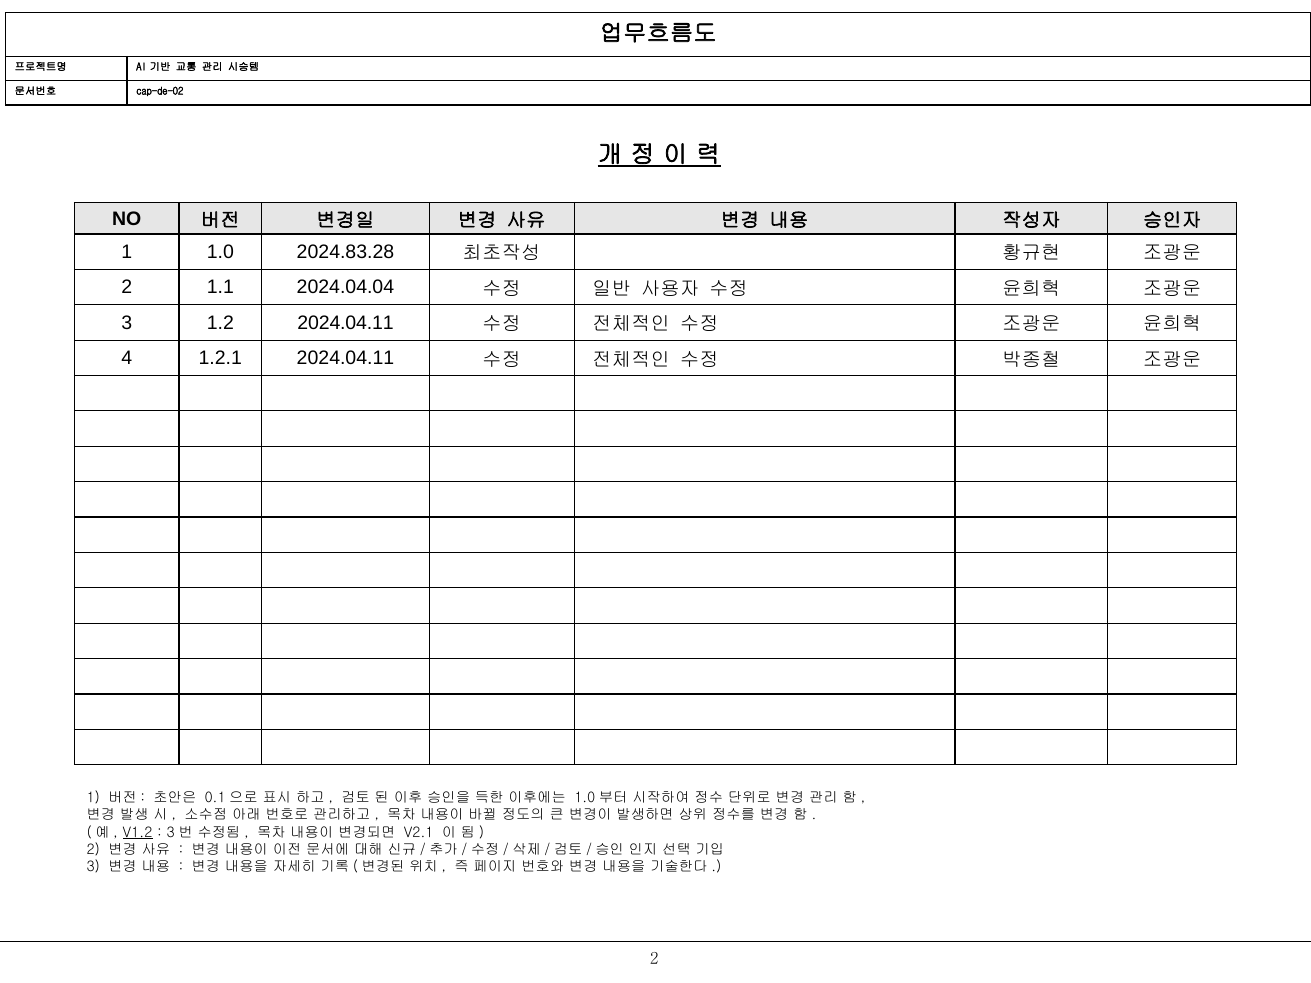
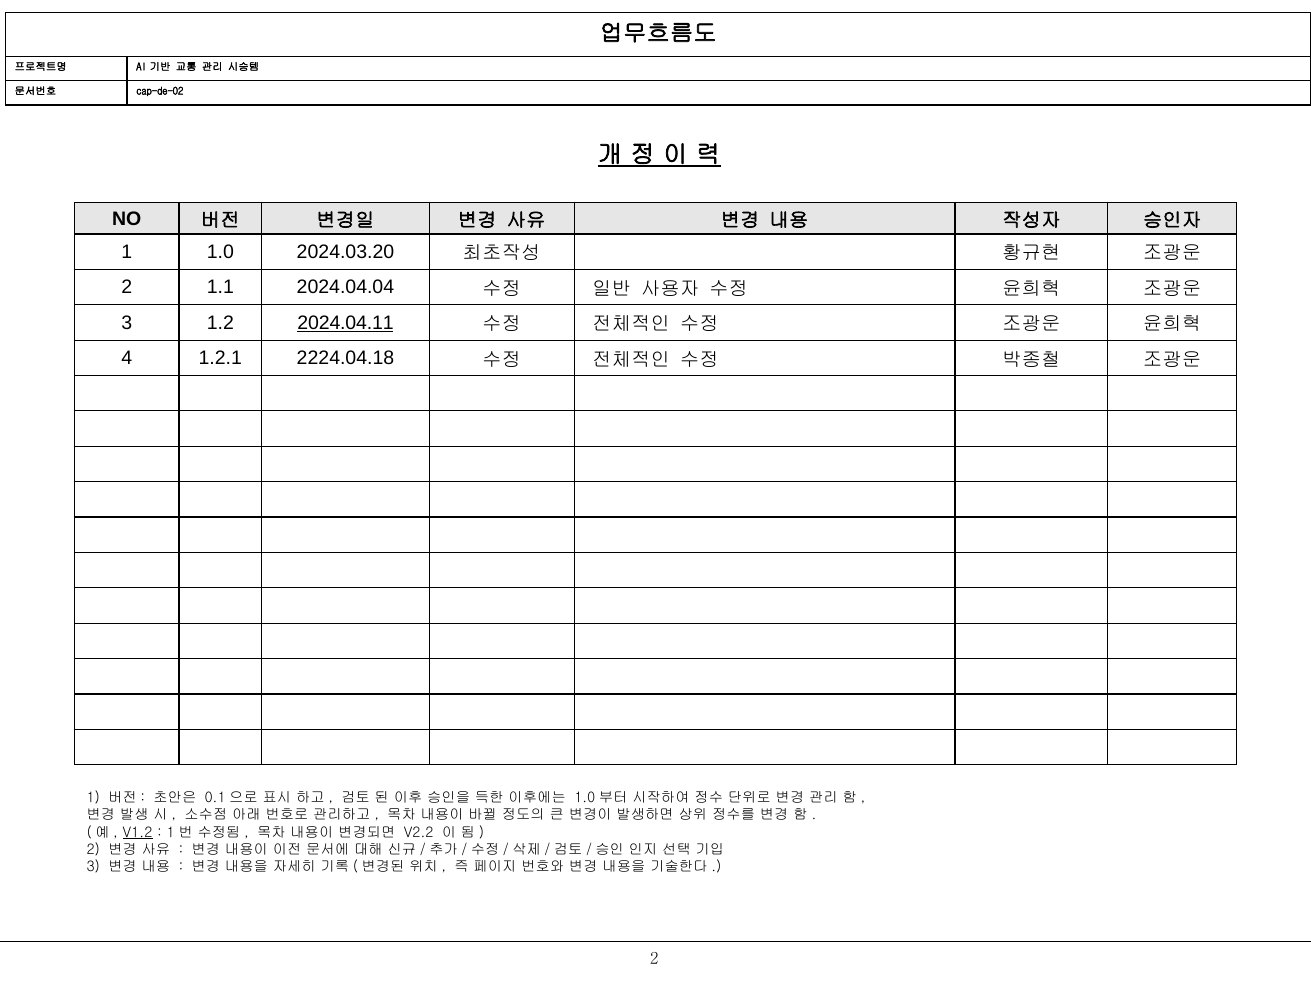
2024.83.28: 2024.83.28 -> 2024.03.20 (345, 252)
2024.04.11 underline: none -> present (346, 323)
1.2.1 2024.04.11: 2024.04.11 -> 2224.04.18 (345, 358)
3: 3 -> 1 (171, 833)
V2.1: V2.1 -> V2.2 (419, 833)
